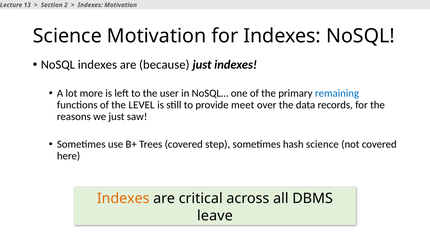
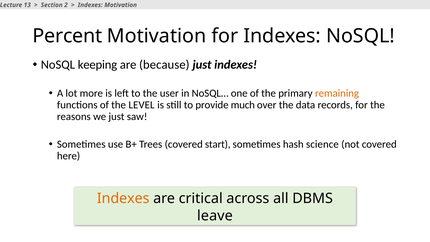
Science: Science -> Percent (67, 36)
NoSQL indexes: indexes -> keeping (97, 65)
remaining colour: blue -> orange (337, 93)
meet: meet -> much (243, 105)
step: step -> start (218, 144)
